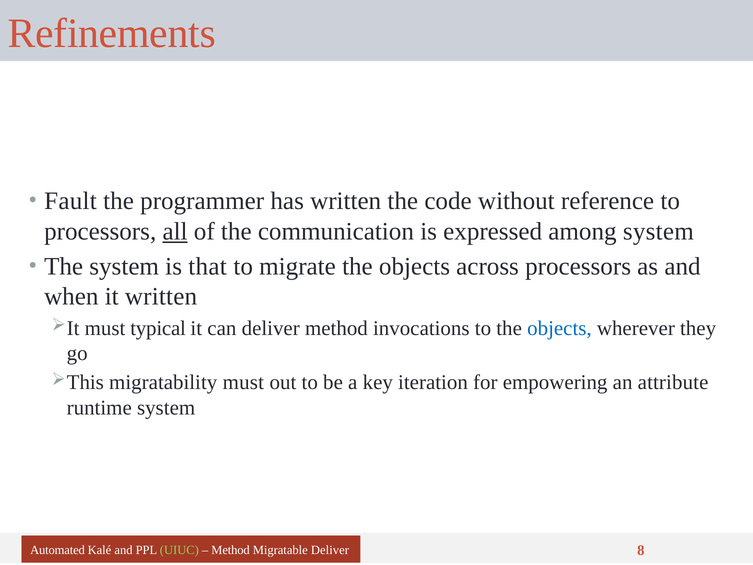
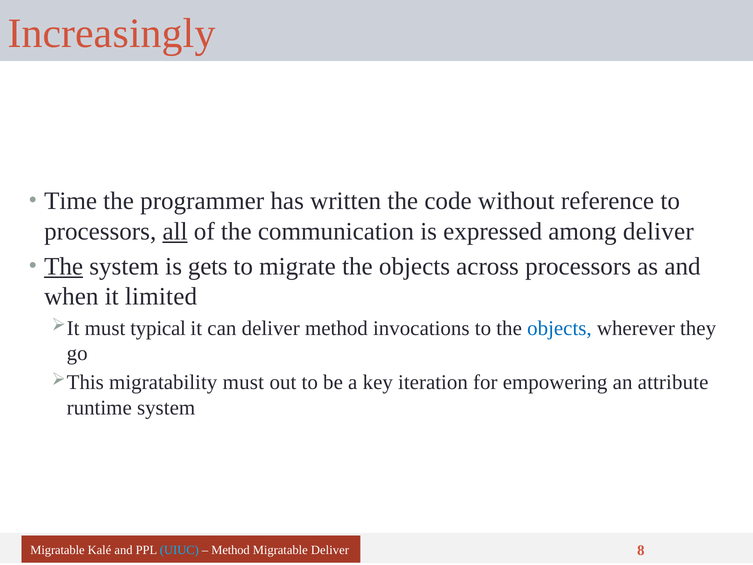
Refinements: Refinements -> Increasingly (111, 33)
Fault: Fault -> Time (71, 201)
among system: system -> deliver (658, 231)
The underline: none -> present (64, 266)
that: that -> gets (208, 266)
it written: written -> limited (161, 296)
Automated: Automated -> Migratable (57, 550)
UIUC colour: light green -> light blue (179, 550)
